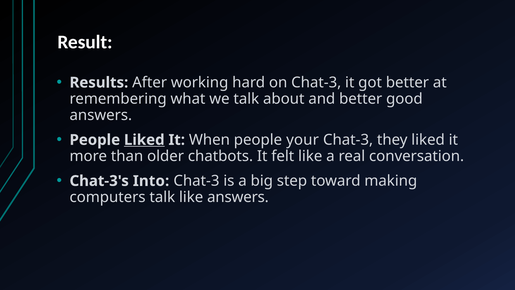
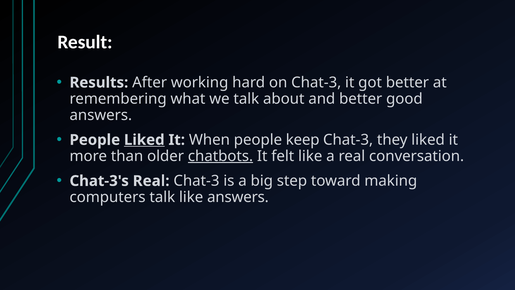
your: your -> keep (303, 140)
chatbots underline: none -> present (220, 156)
Chat-3's Into: Into -> Real (151, 181)
